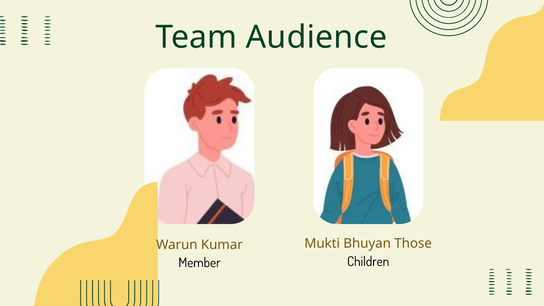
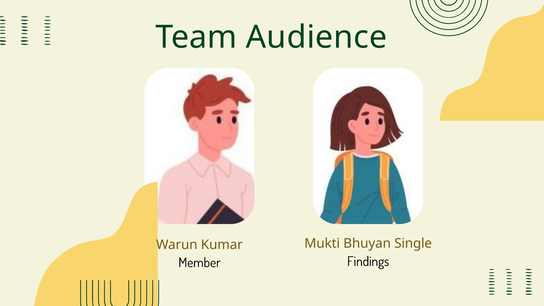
Those: Those -> Single (413, 244)
Children: Children -> Findings (368, 262)
